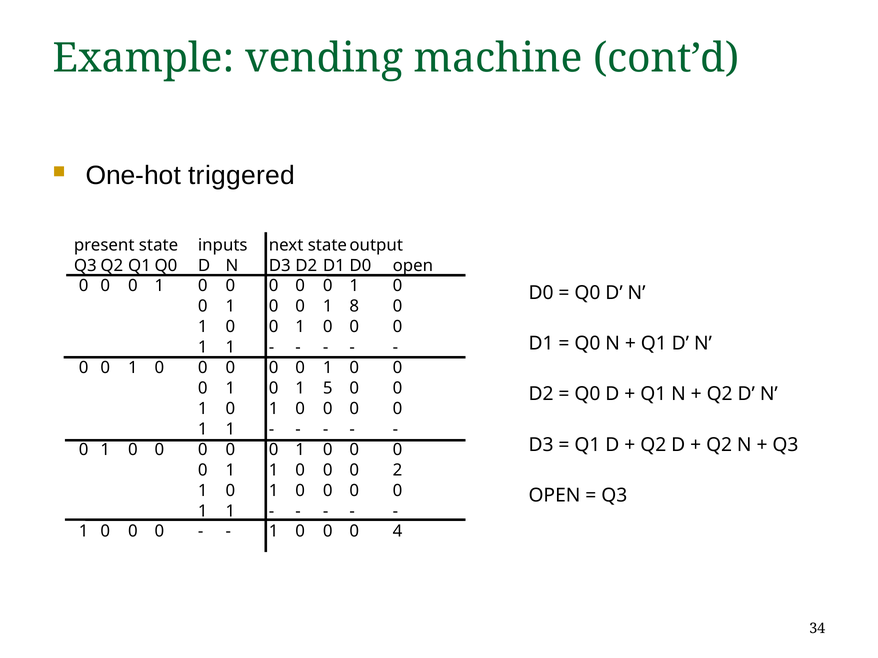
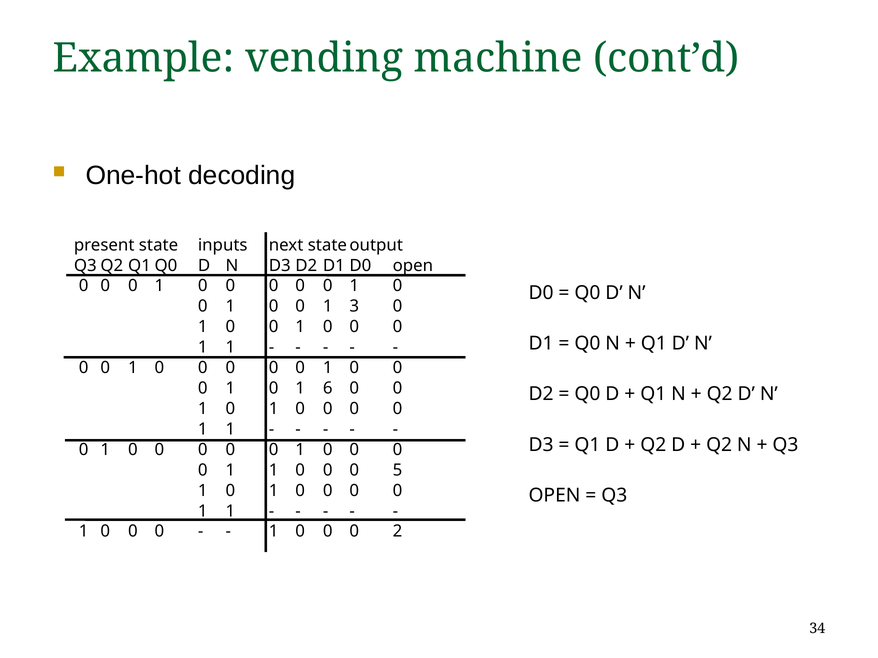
triggered: triggered -> decoding (242, 176)
8: 8 -> 3 (354, 306)
5: 5 -> 6 (328, 388)
2: 2 -> 5 (398, 470)
4: 4 -> 2 (398, 531)
